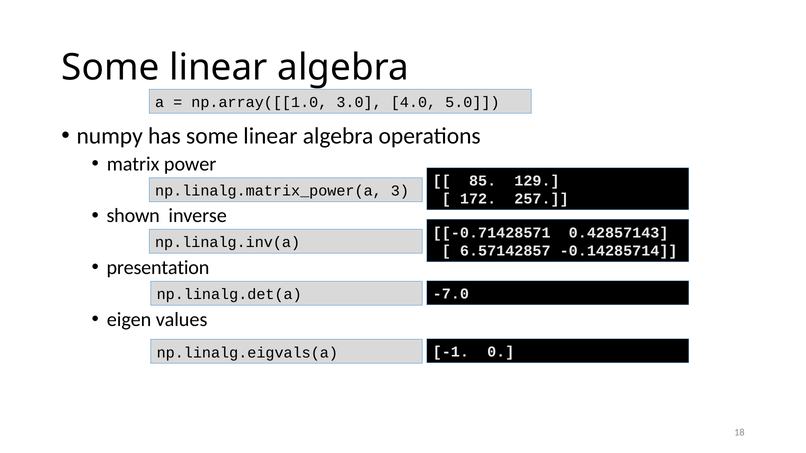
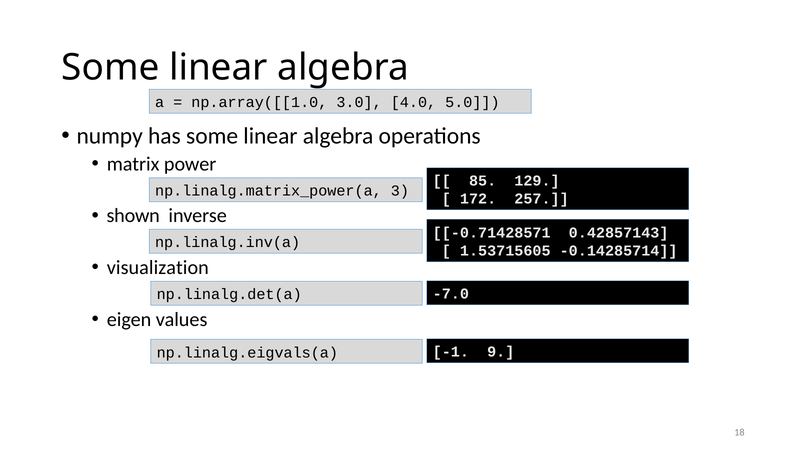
6.57142857: 6.57142857 -> 1.53715605 (505, 251)
presentation: presentation -> visualization (158, 268)
0: 0 -> 9 (501, 352)
